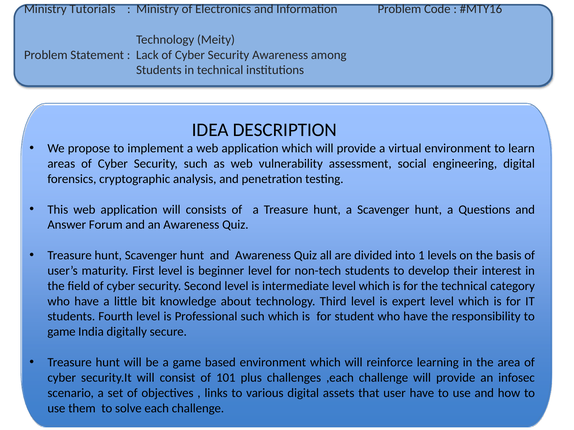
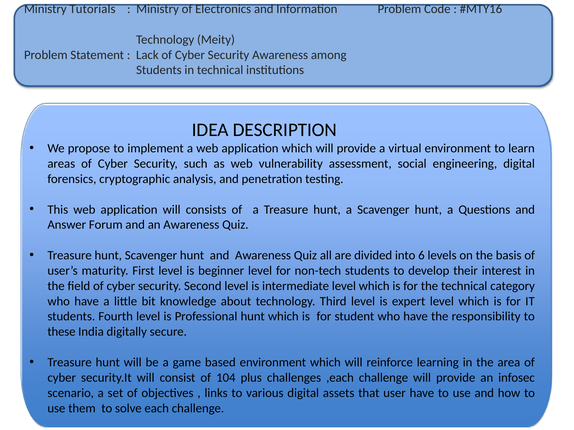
1: 1 -> 6 (421, 256)
Professional such: such -> hunt (253, 317)
game: game -> these (61, 332)
101: 101 -> 104 (226, 378)
